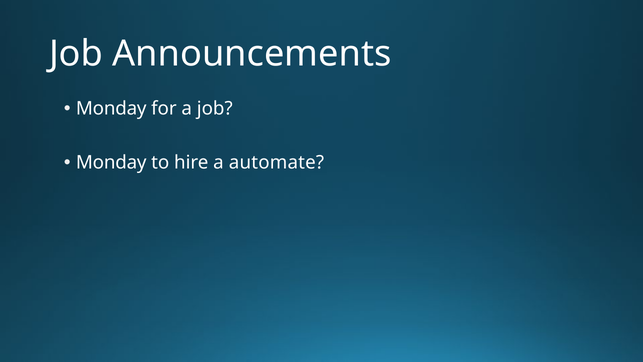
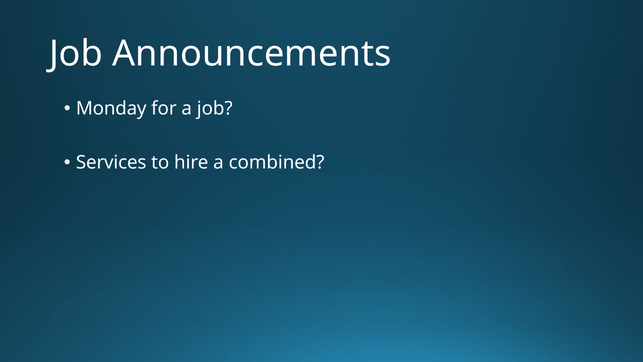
Monday: Monday -> Services (111, 163)
automate: automate -> combined (277, 163)
